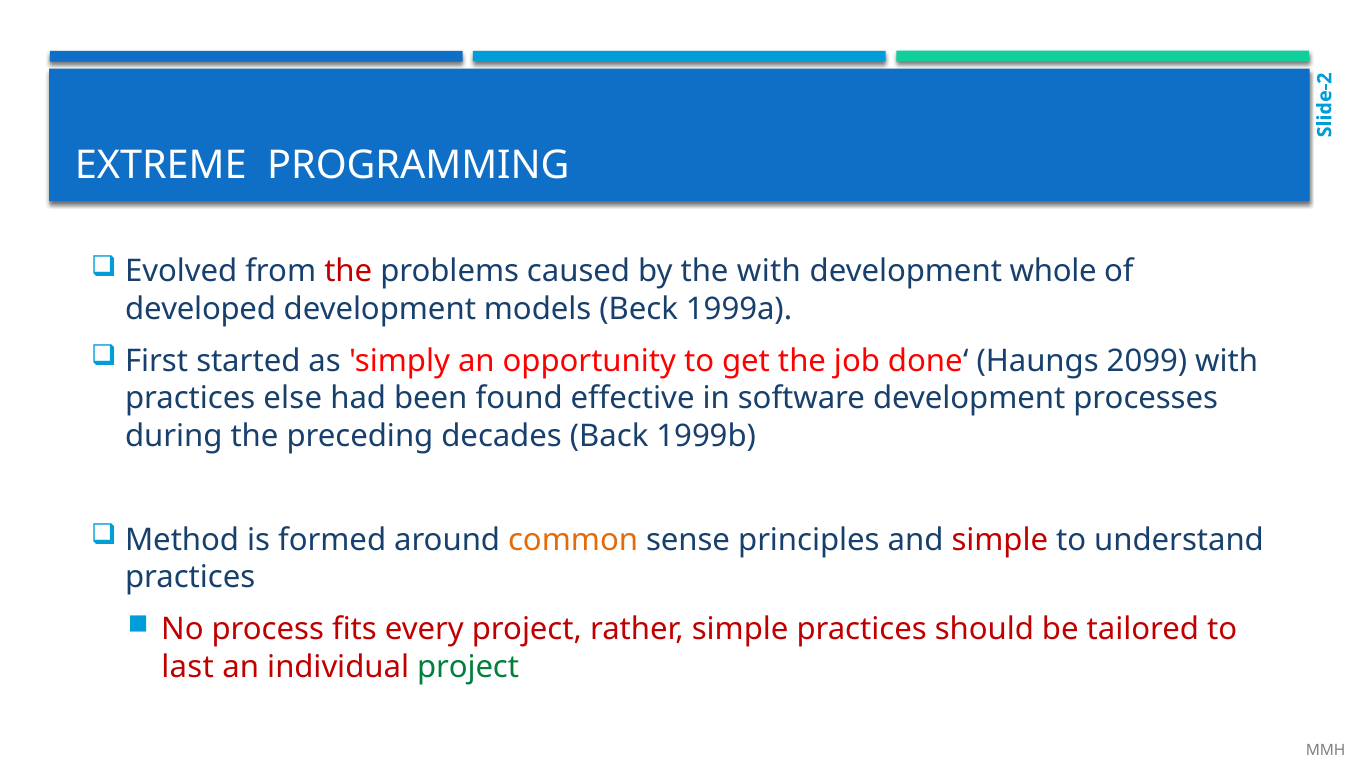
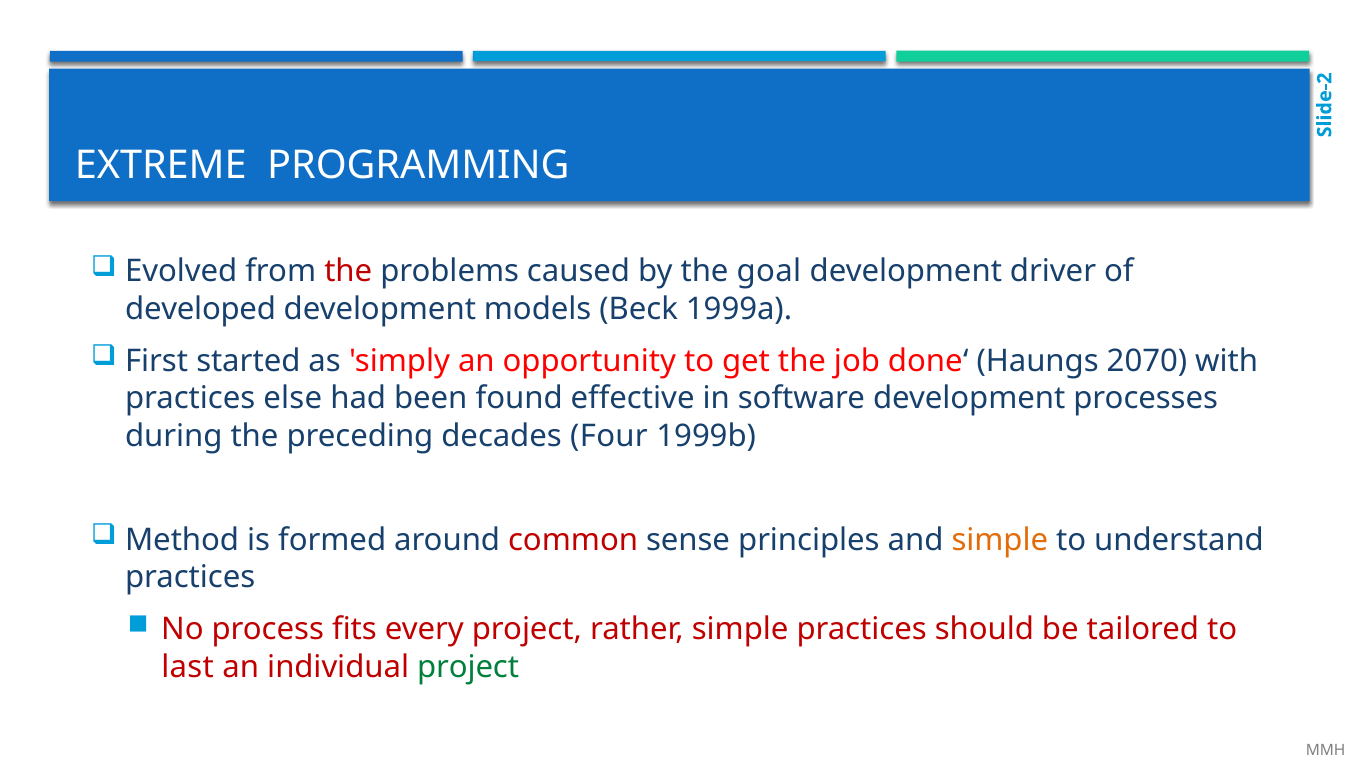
the with: with -> goal (769, 271)
whole: whole -> driver (1053, 271)
2099: 2099 -> 2070 (1147, 361)
Back: Back -> Four (609, 435)
common colour: orange -> red (573, 540)
simple colour: red -> orange (1000, 540)
